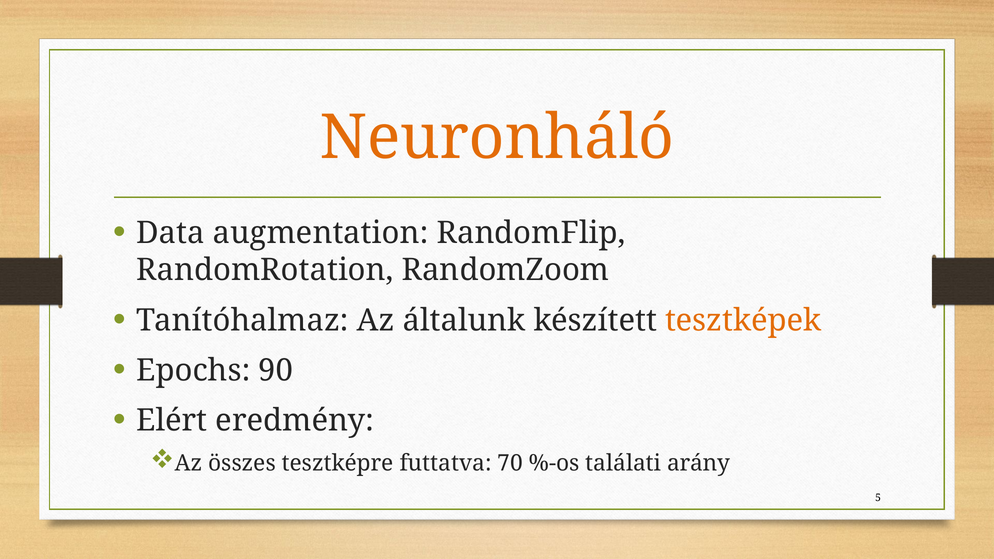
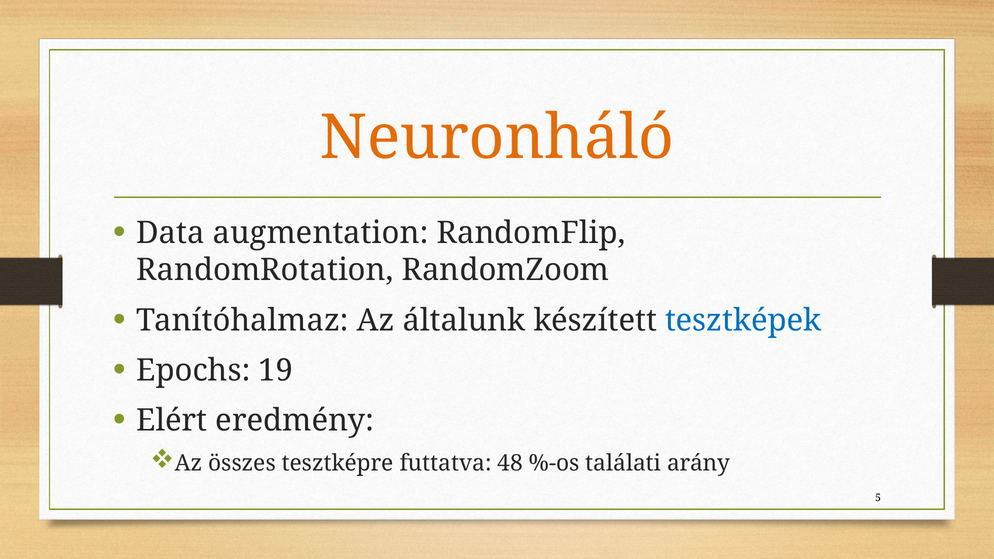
tesztképek colour: orange -> blue (743, 320)
90: 90 -> 19 (276, 371)
70: 70 -> 48 (510, 464)
